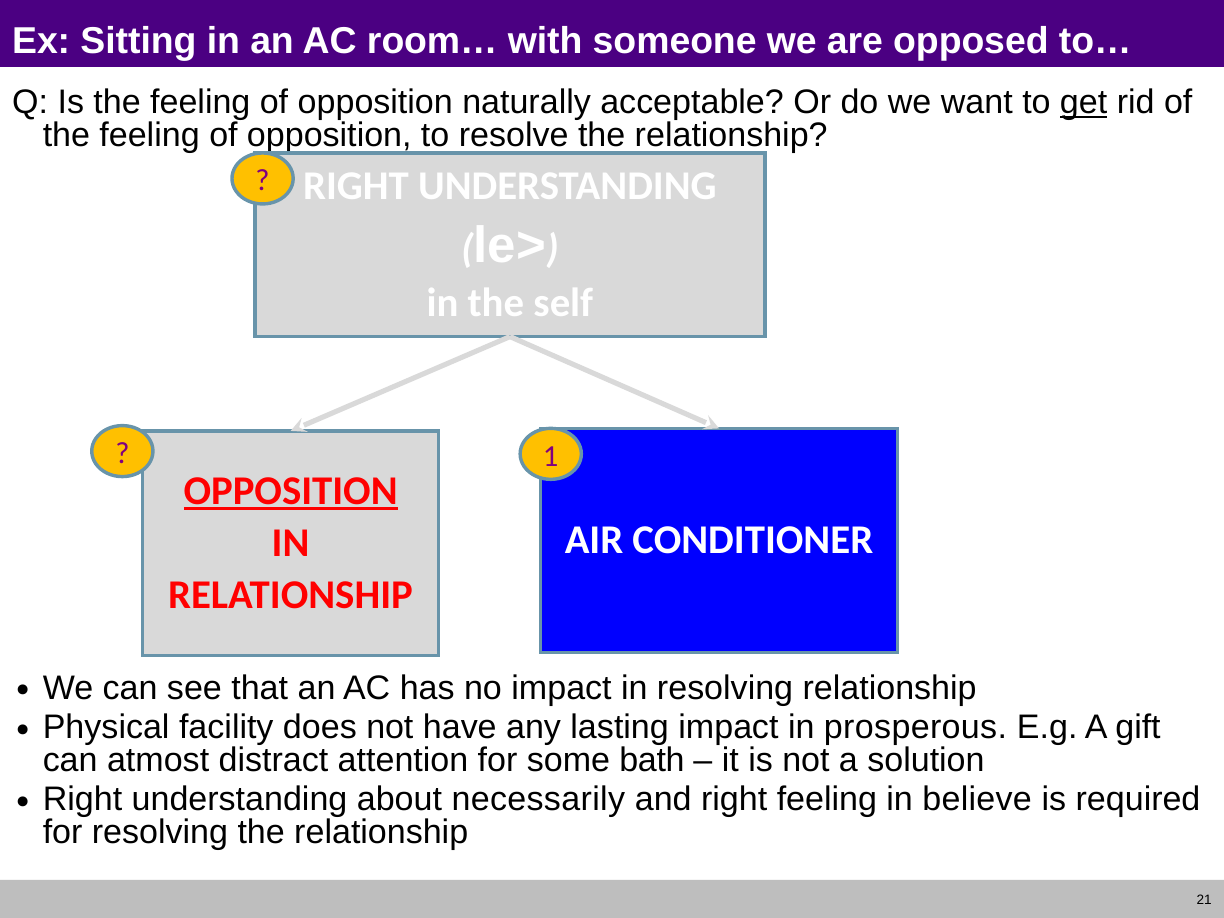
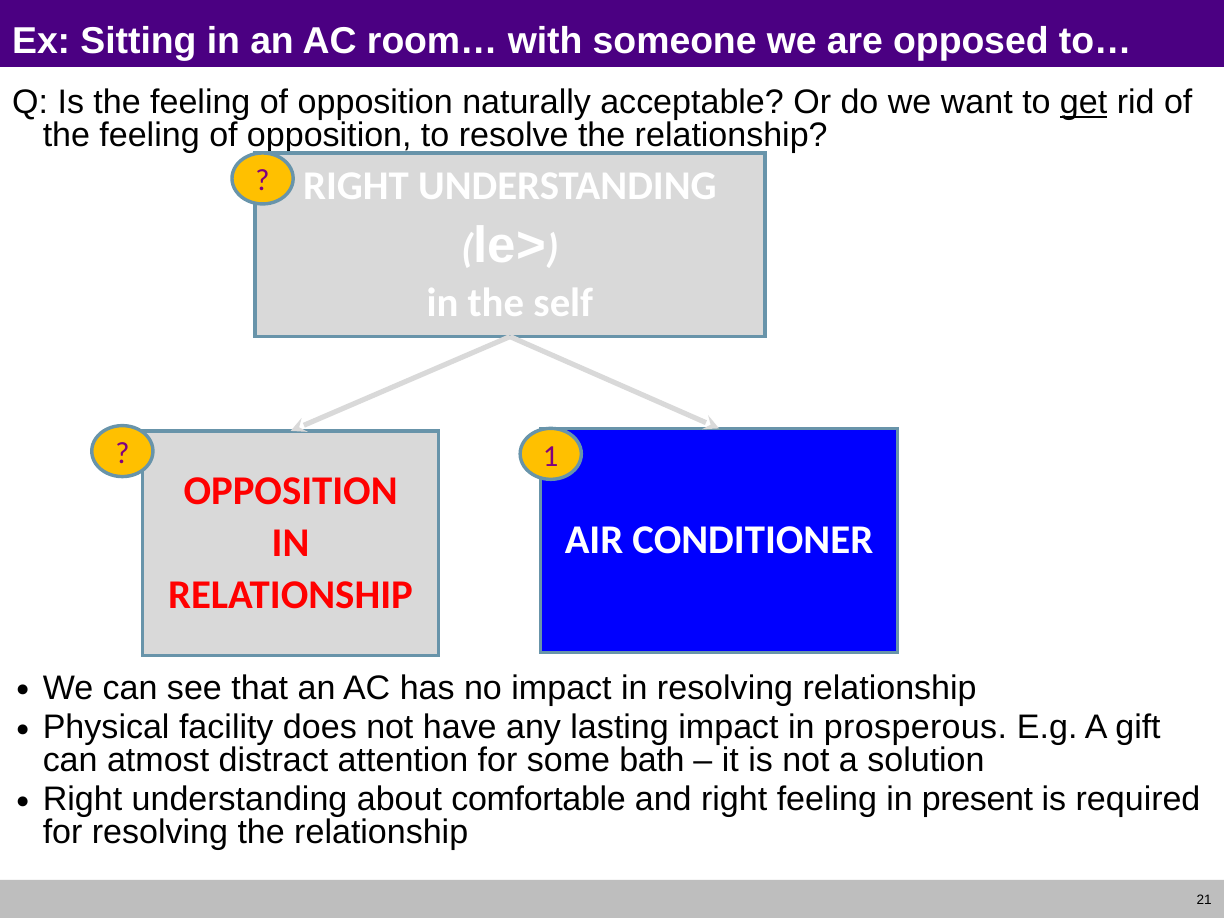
OPPOSITION underline: present -> none (291, 491)
necessarily: necessarily -> comfortable (539, 799)
believe: believe -> present (977, 799)
